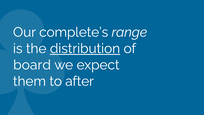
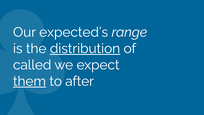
complete’s: complete’s -> expected’s (74, 32)
board: board -> called (32, 65)
them underline: none -> present (29, 81)
